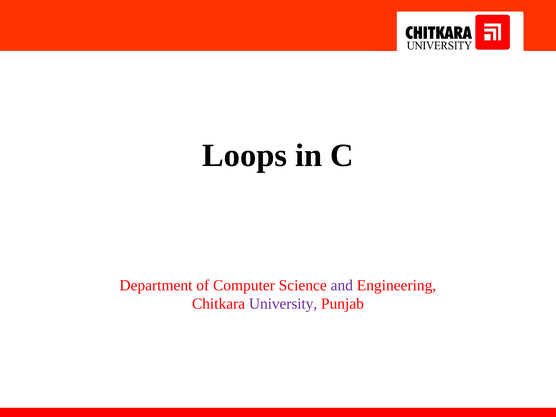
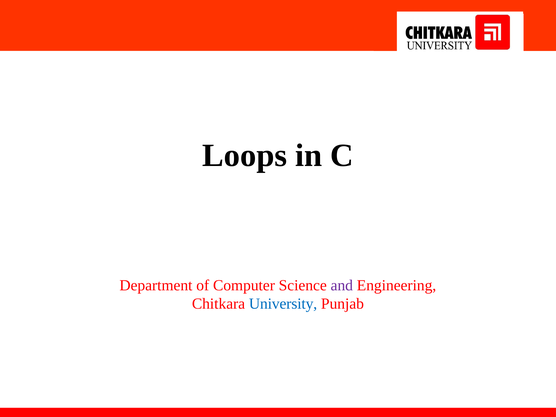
University colour: purple -> blue (283, 304)
